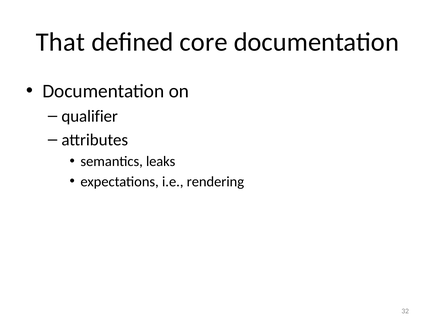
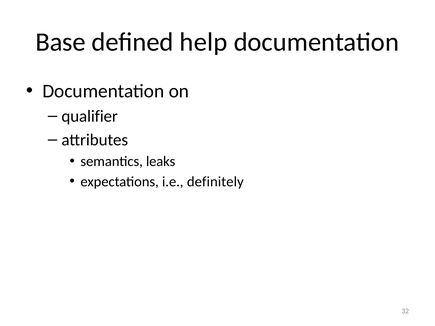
That: That -> Base (61, 42)
core: core -> help (204, 42)
rendering: rendering -> definitely (215, 182)
